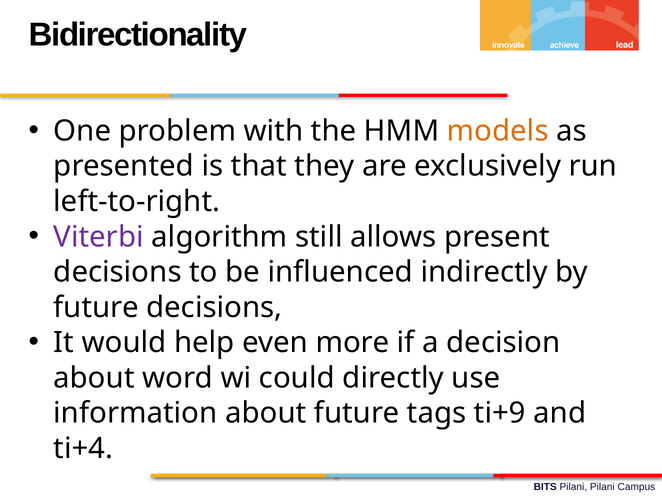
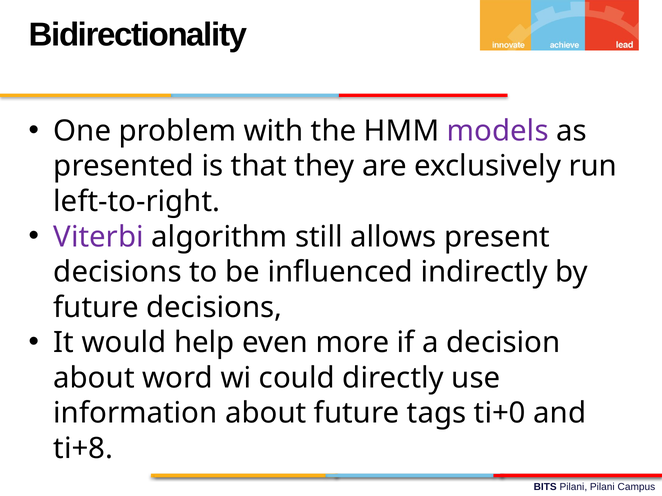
models colour: orange -> purple (498, 131)
ti+9: ti+9 -> ti+0 (500, 414)
ti+4: ti+4 -> ti+8 (83, 449)
